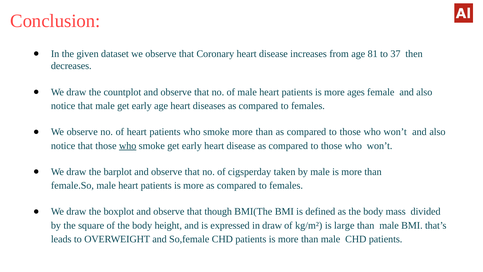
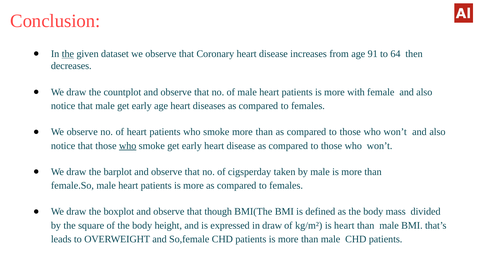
the underline: none -> present (68, 54)
81: 81 -> 91 (373, 54)
37: 37 -> 64 (395, 54)
ages: ages -> with (356, 92)
is large: large -> heart (344, 225)
